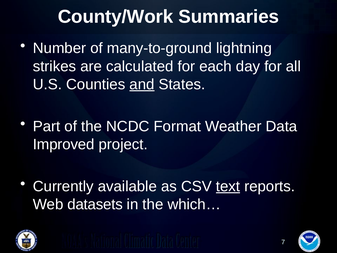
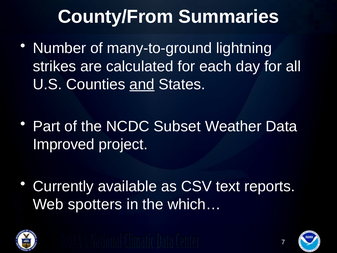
County/Work: County/Work -> County/From (116, 17)
Format: Format -> Subset (177, 126)
text underline: present -> none (228, 186)
datasets: datasets -> spotters (95, 204)
